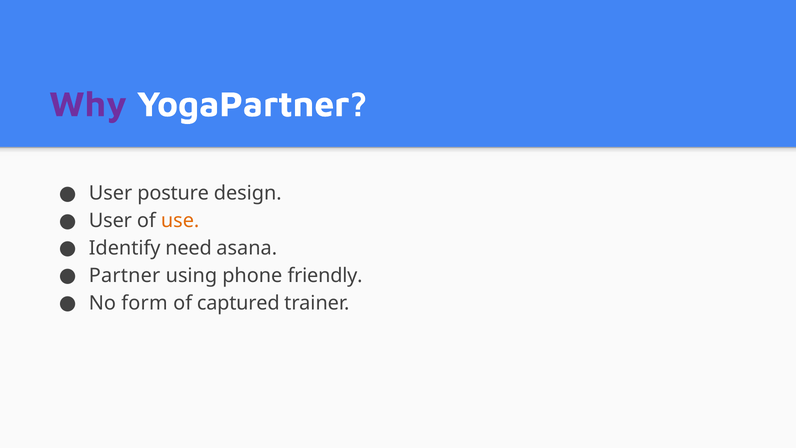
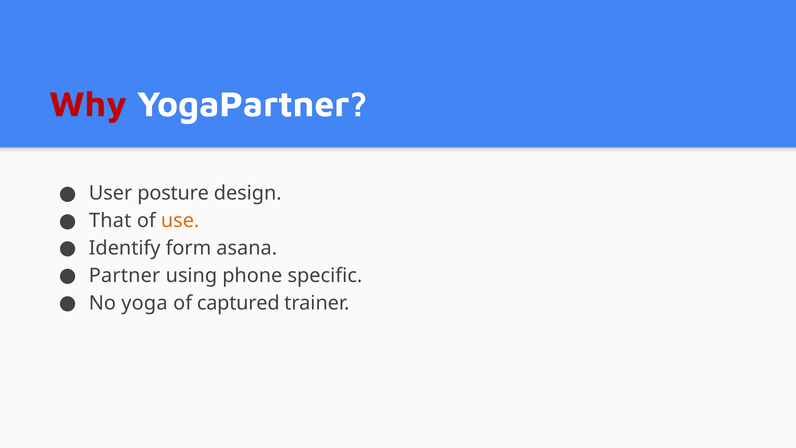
Why colour: purple -> red (88, 104)
User: User -> That (110, 221)
need: need -> form (188, 248)
friendly: friendly -> specific (325, 276)
form: form -> yoga (144, 303)
